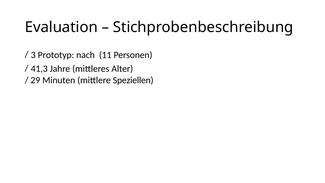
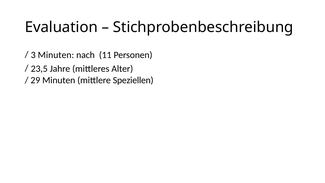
3 Prototyp: Prototyp -> Minuten (56, 55)
41,3: 41,3 -> 23,5 (39, 69)
